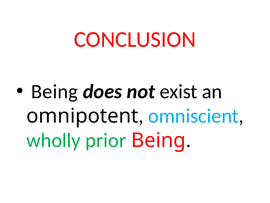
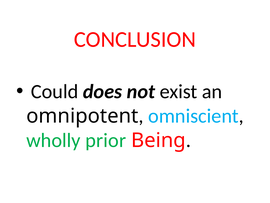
Being: Being -> Could (55, 91)
